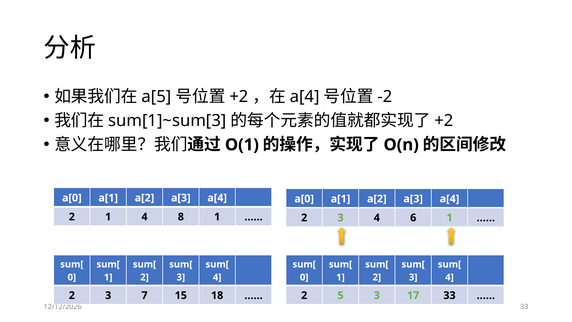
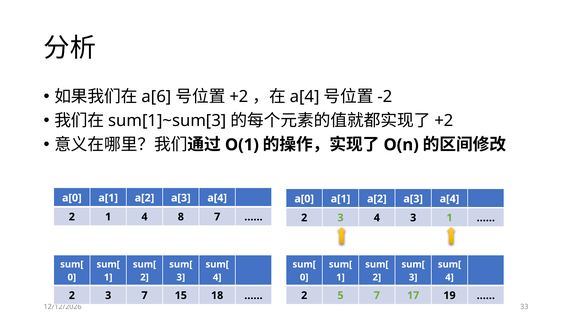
a[5: a[5 -> a[6 (157, 97)
8 1: 1 -> 7 (217, 217)
4 6: 6 -> 3 (413, 218)
5 3: 3 -> 7 (377, 295)
17 33: 33 -> 19 (449, 295)
